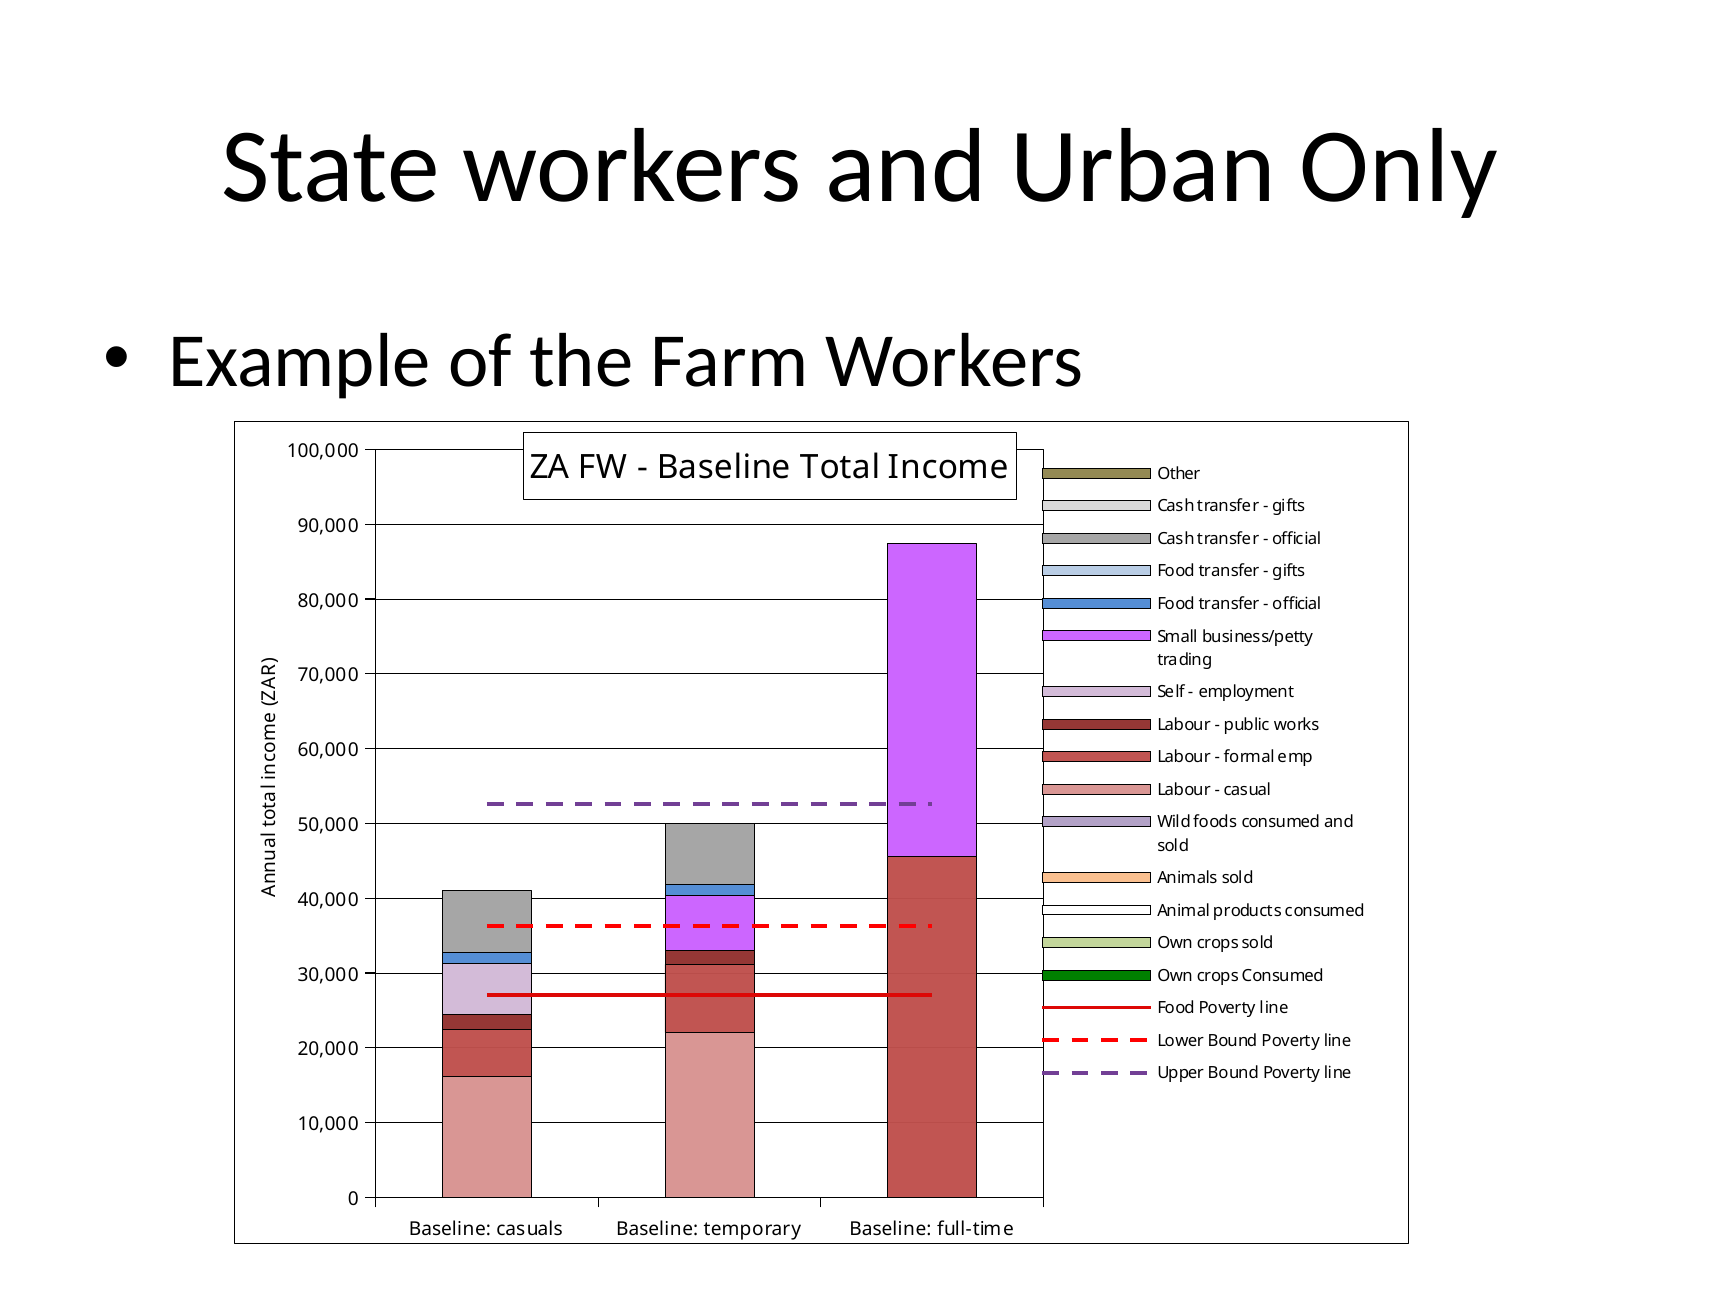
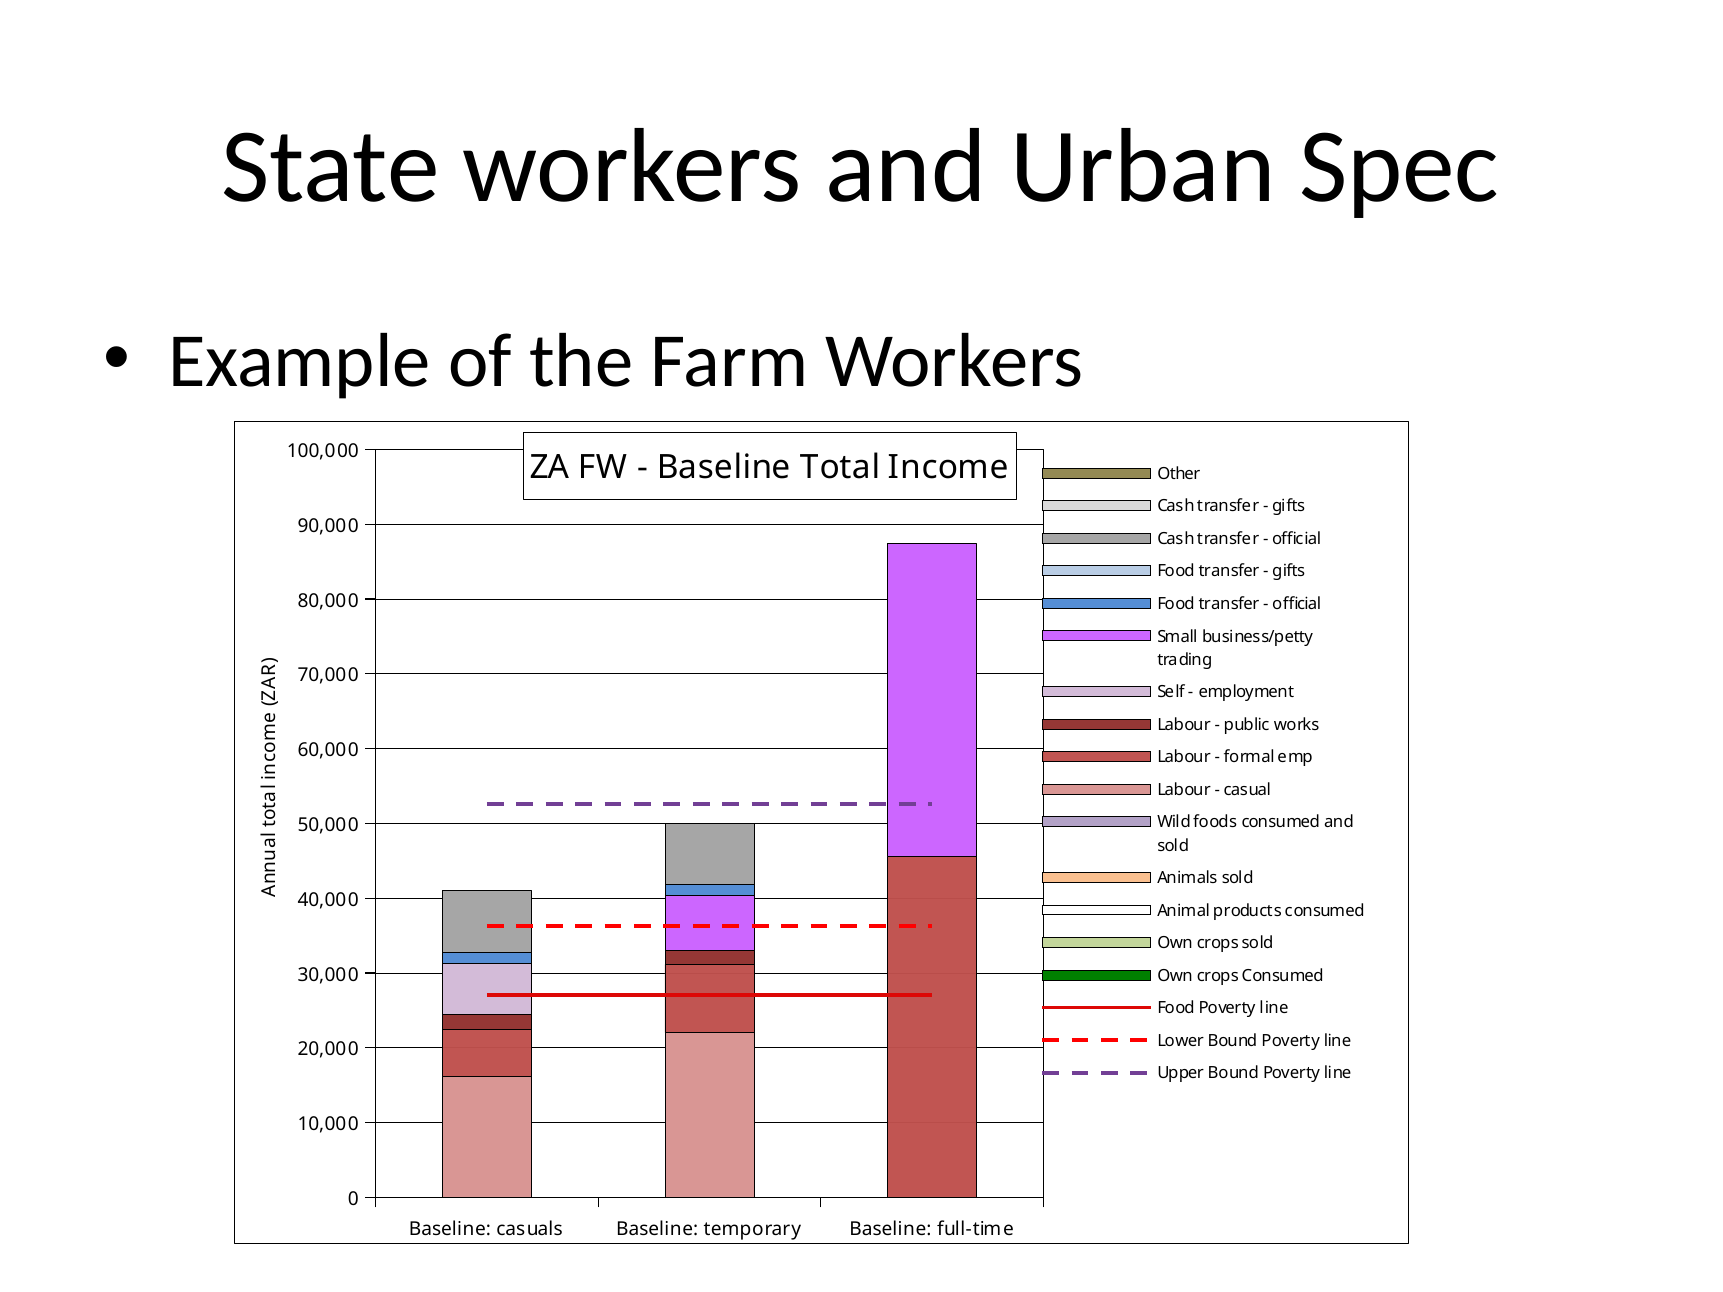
Only: Only -> Spec (1399, 167)
